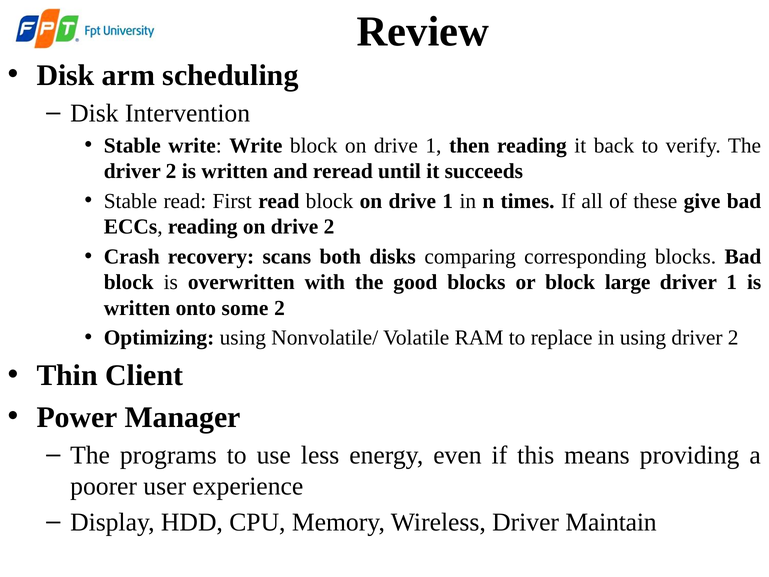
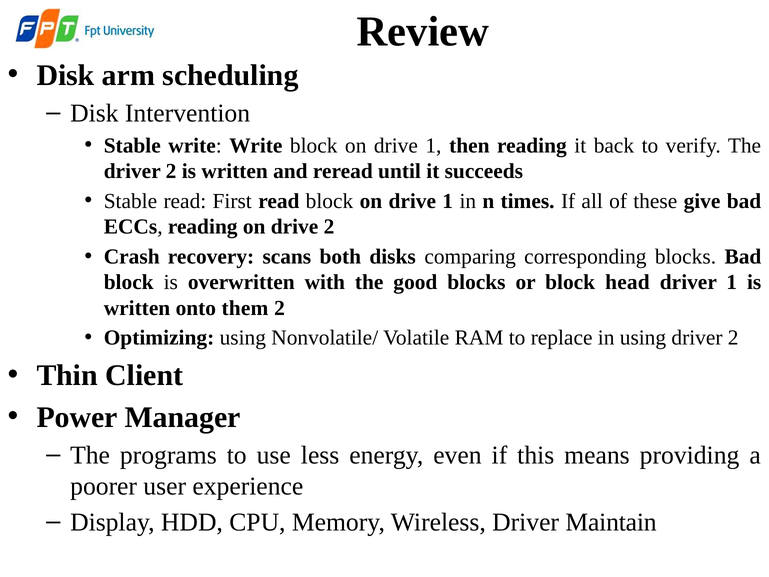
large: large -> head (627, 282)
some: some -> them (245, 308)
